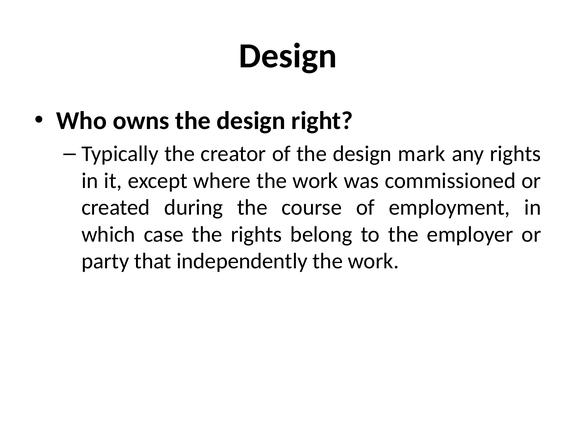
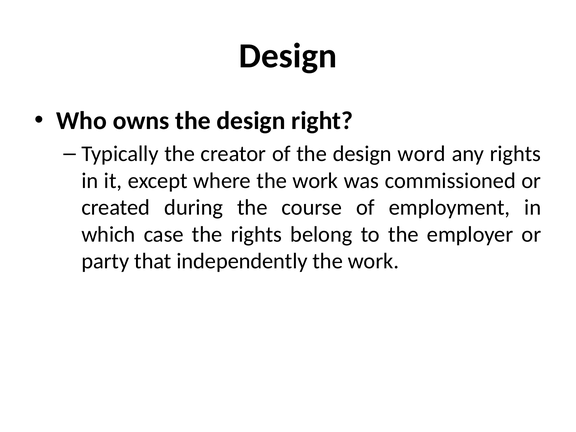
mark: mark -> word (422, 154)
